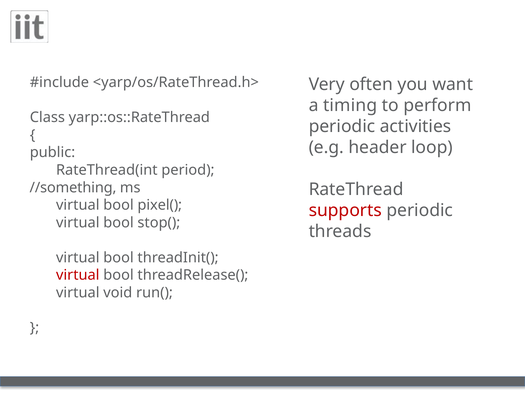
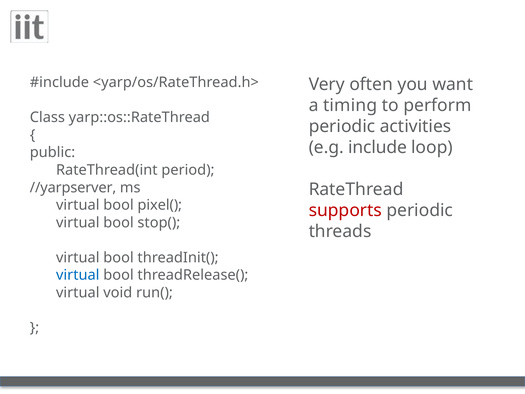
header: header -> include (378, 147)
//something: //something -> //yarpserver (73, 187)
virtual colour: red -> blue (78, 275)
